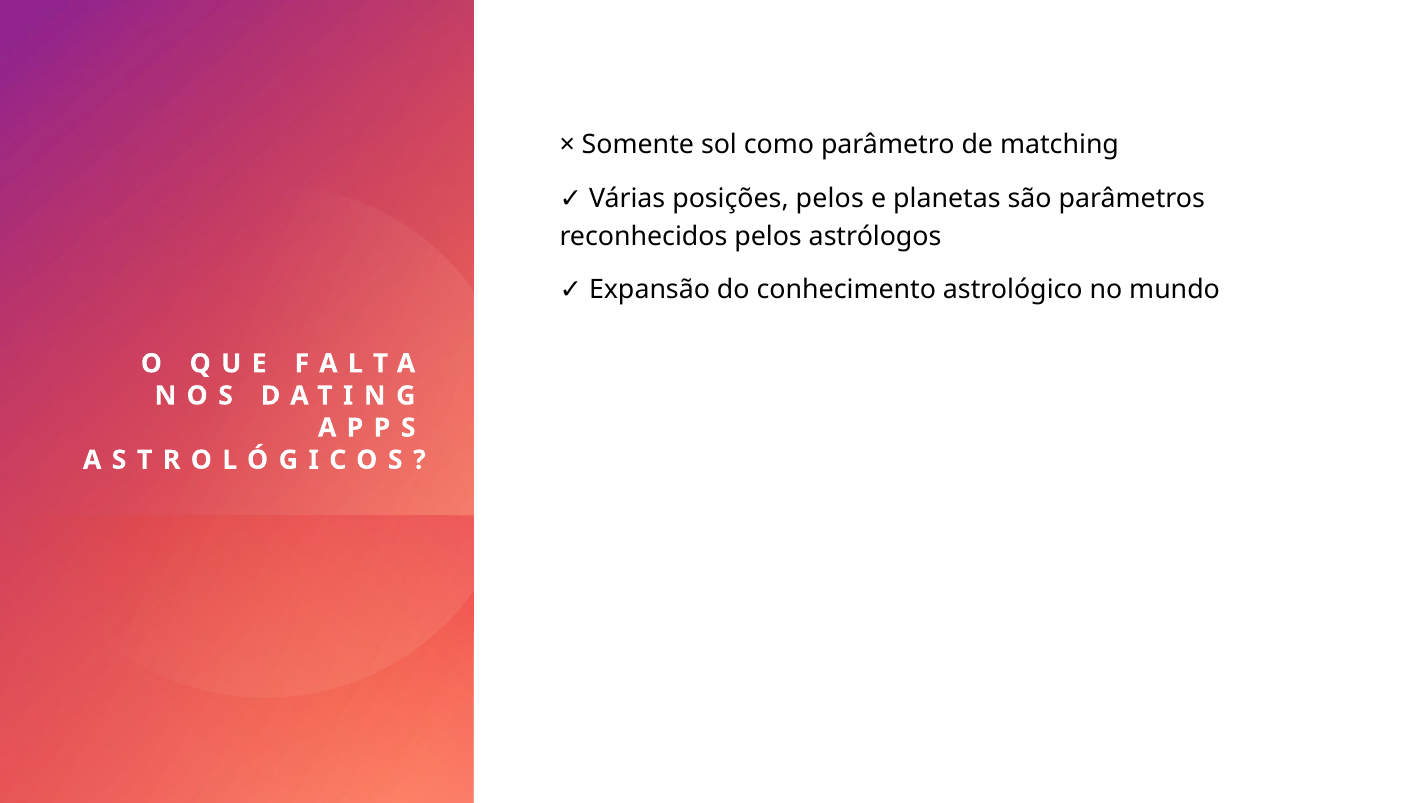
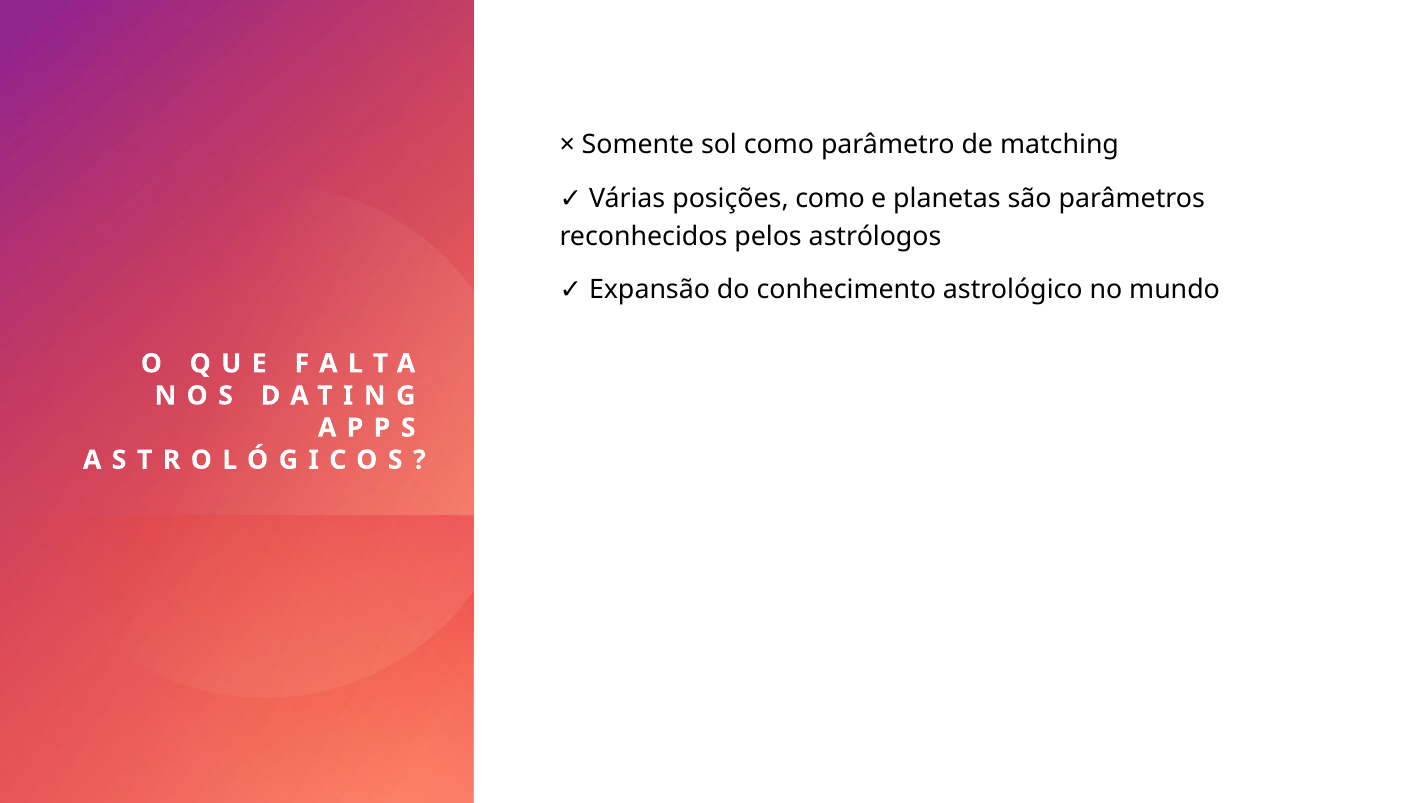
posições pelos: pelos -> como (830, 198)
